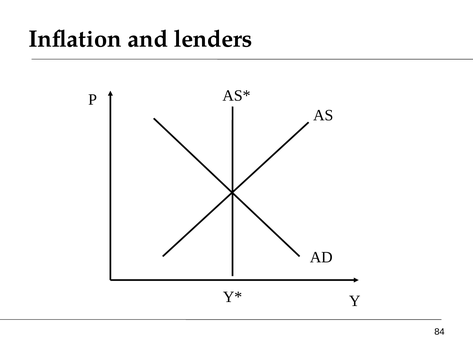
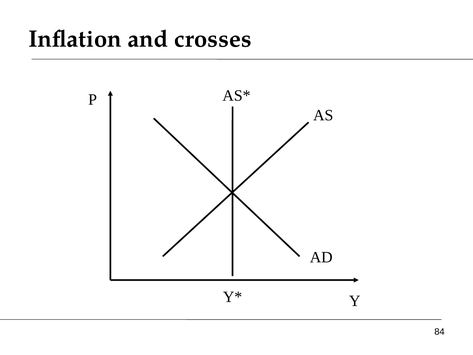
lenders: lenders -> crosses (213, 39)
